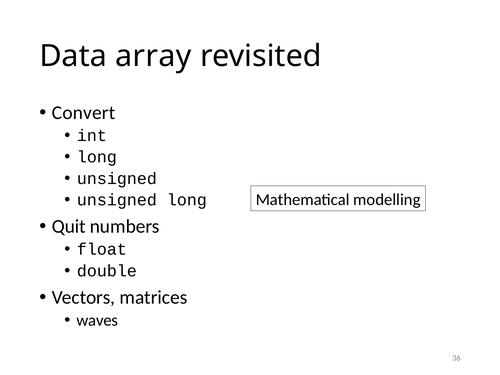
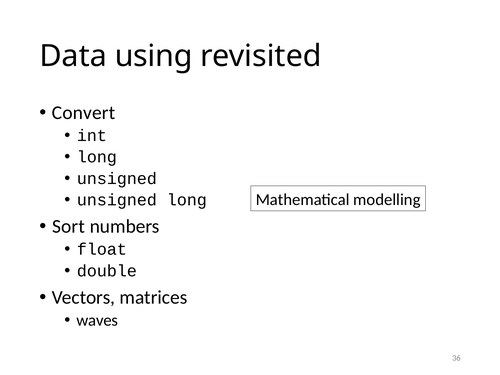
array: array -> using (154, 56)
Quit: Quit -> Sort (69, 226)
